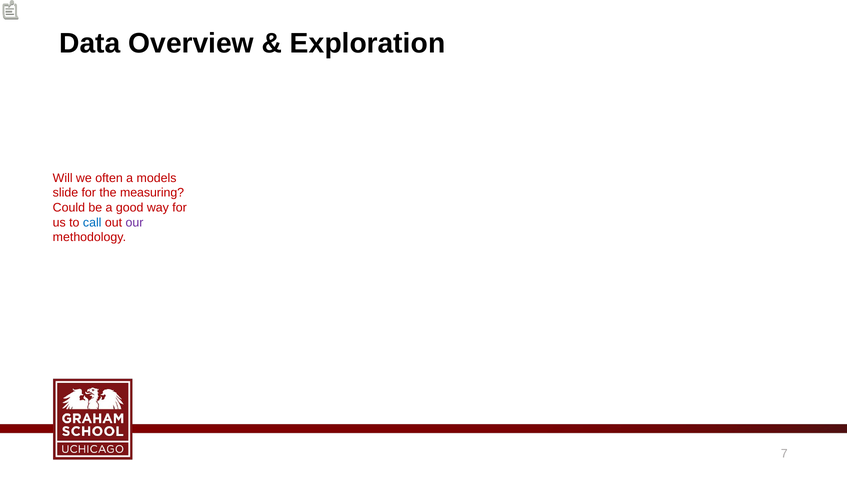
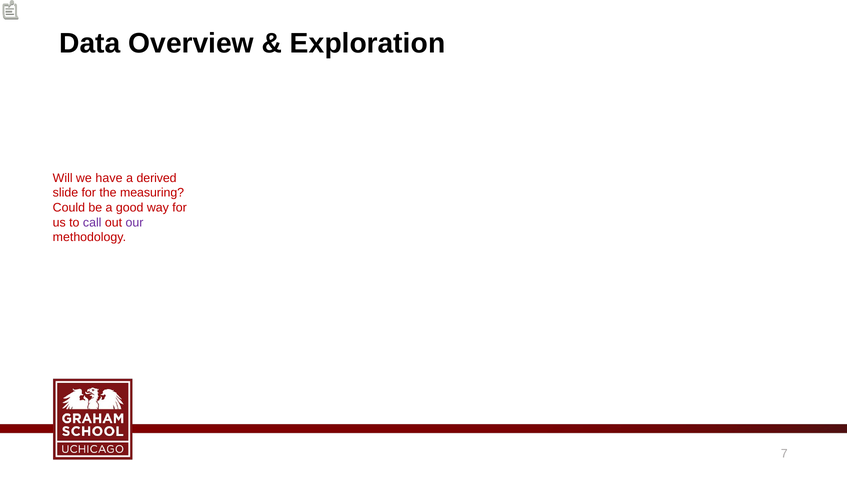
often: often -> have (109, 178)
models: models -> derived (157, 178)
call colour: blue -> purple (92, 222)
